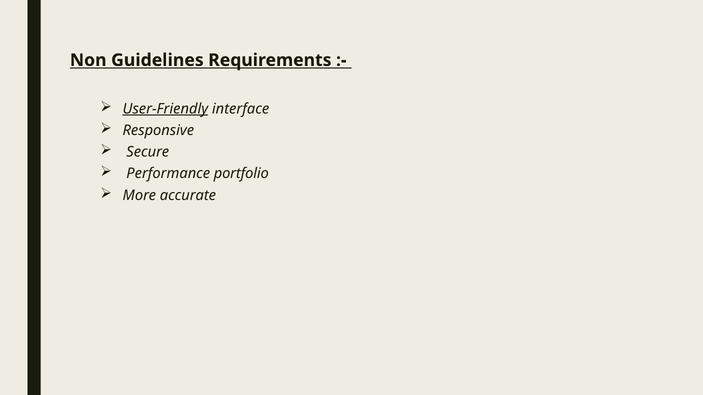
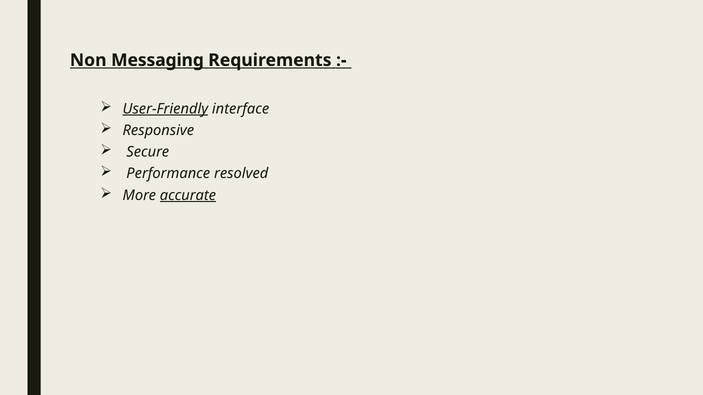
Guidelines: Guidelines -> Messaging (158, 60)
portfolio: portfolio -> resolved (241, 174)
accurate underline: none -> present (188, 195)
